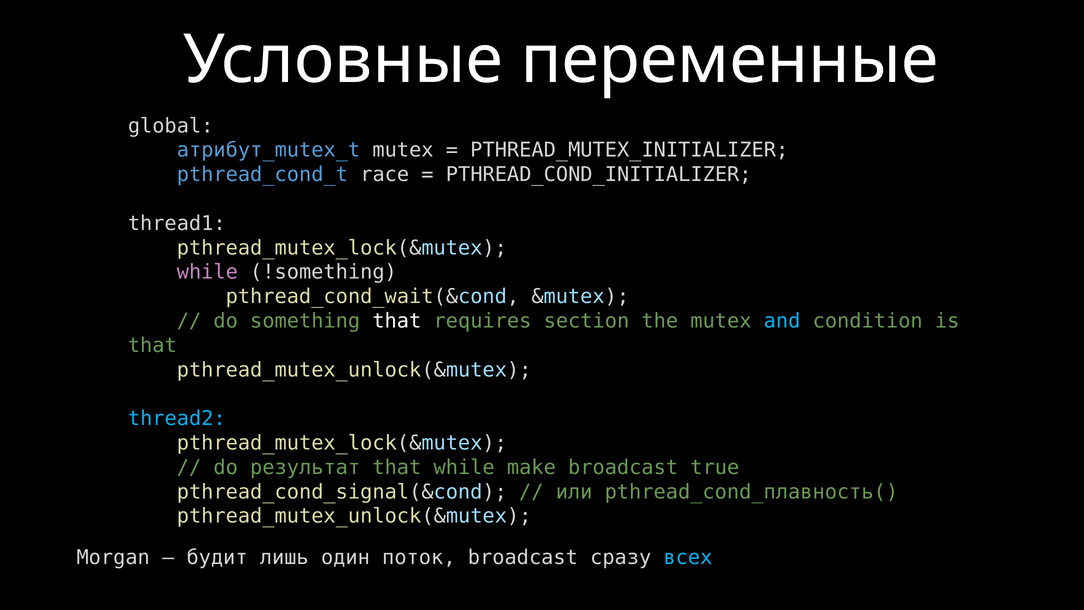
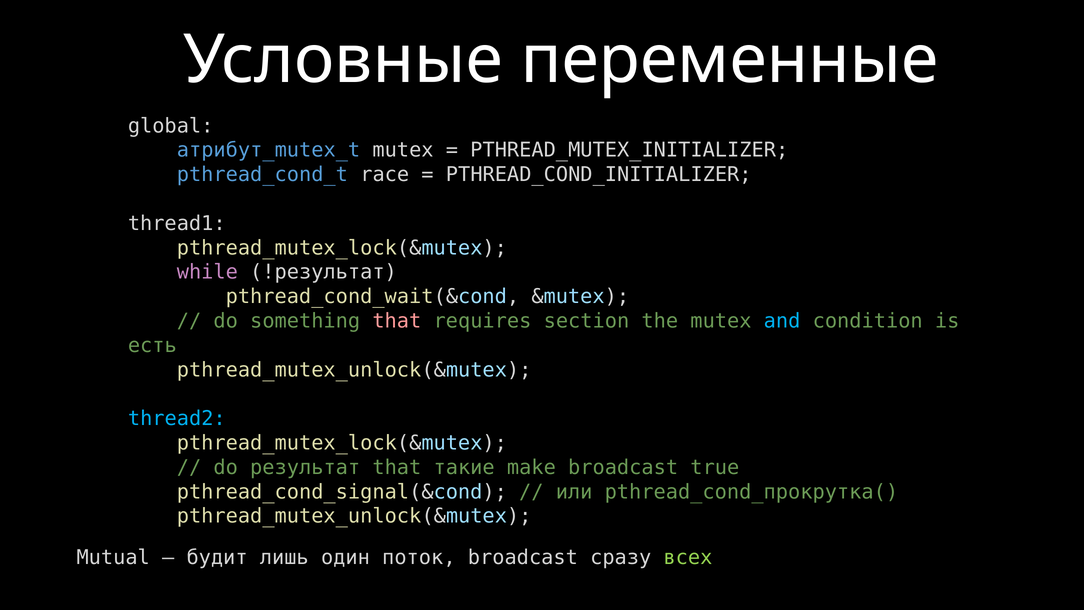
!something: !something -> !результат (323, 272)
that colour: white -> pink (397, 321)
that: that -> есть (152, 345)
that while: while -> такие (464, 467)
pthread_cond_плавность(: pthread_cond_плавность( -> pthread_cond_прокрутка( (751, 492)
Morgan: Morgan -> Mutual (113, 557)
всех colour: light blue -> light green (688, 557)
